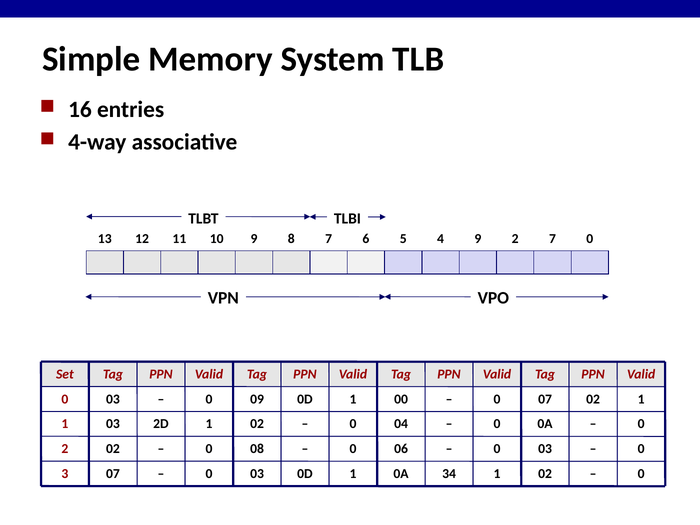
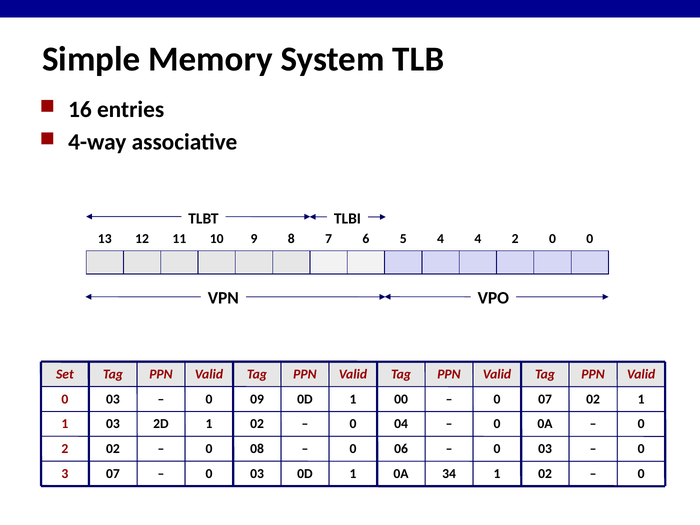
4 9: 9 -> 4 (478, 239)
7: 7 -> 0 (552, 239)
